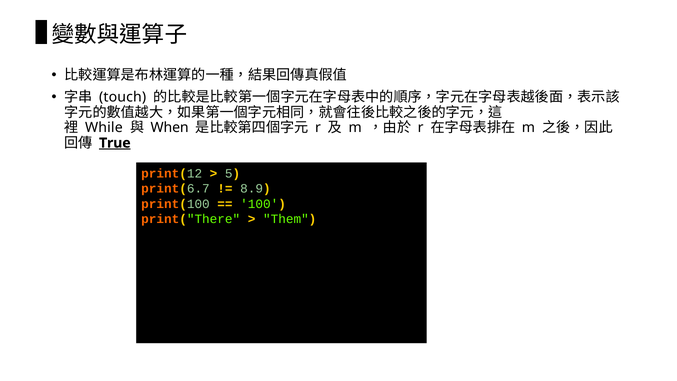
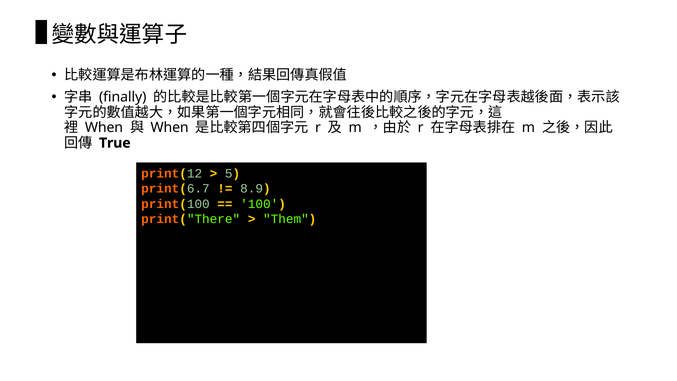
touch: touch -> finally (123, 97)
While: While -> When (104, 128)
True underline: present -> none (115, 143)
